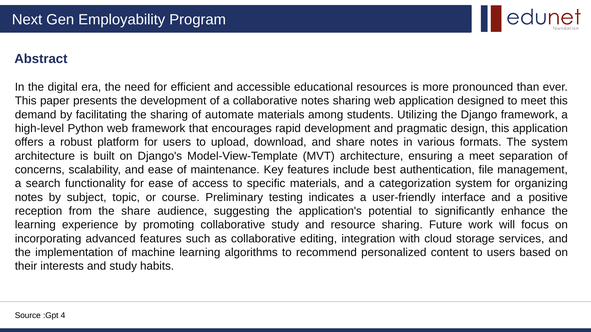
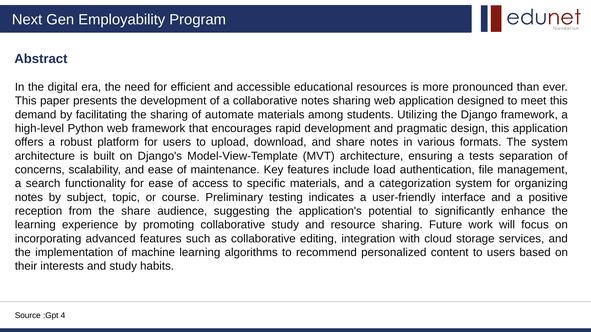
a meet: meet -> tests (482, 156)
best: best -> load (385, 170)
